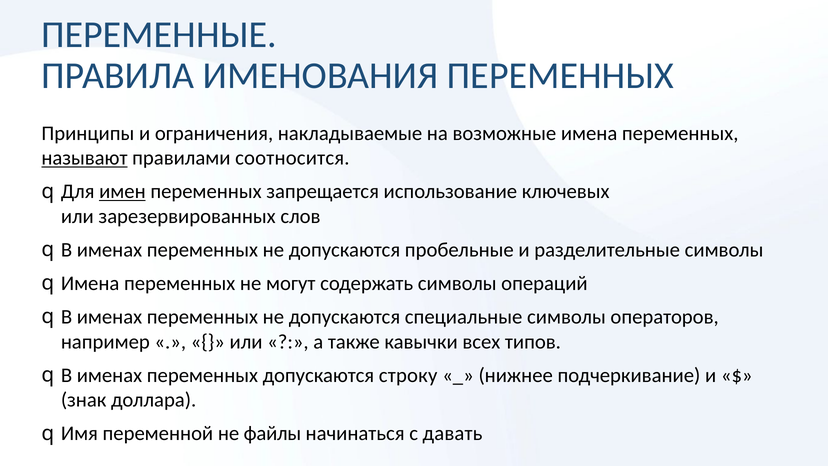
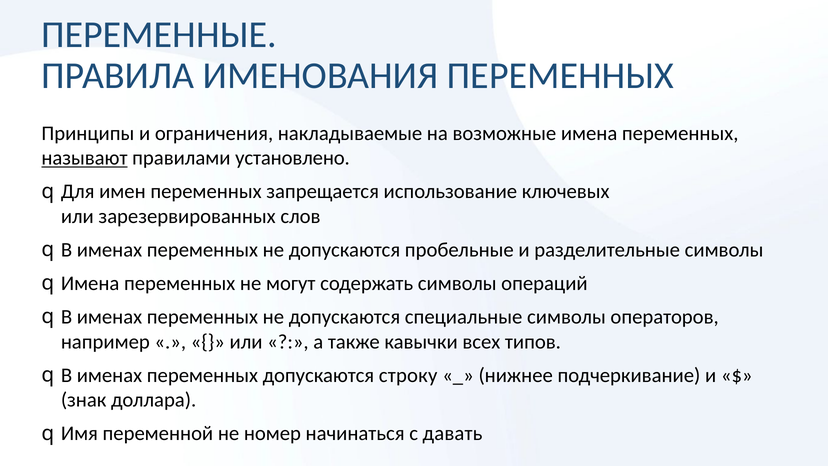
соотносится: соотносится -> установлено (293, 158)
имен underline: present -> none (122, 191)
файлы: файлы -> номер (272, 433)
